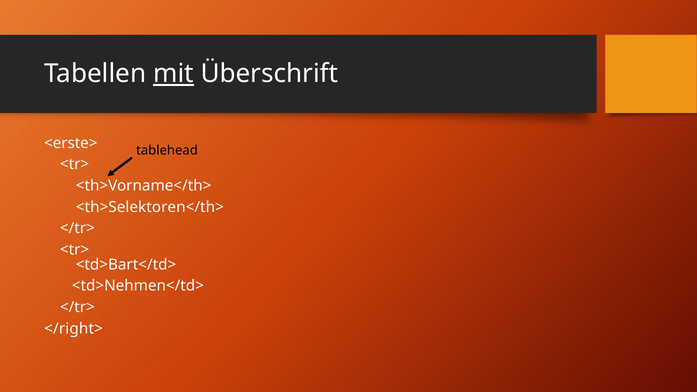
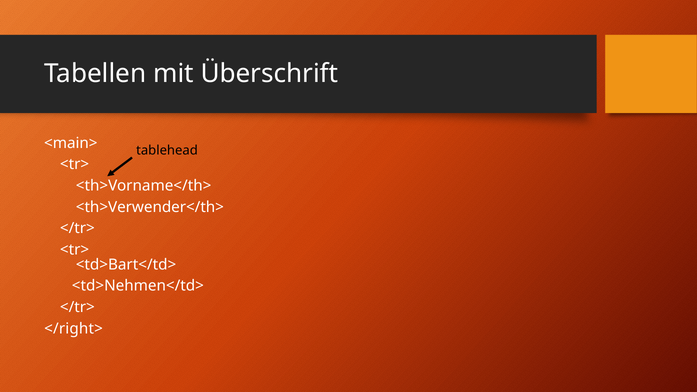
mit underline: present -> none (173, 74)
<erste>: <erste> -> <main> (71, 143)
<th>Selektoren</th>: <th>Selektoren</th> -> <th>Verwender</th> (150, 207)
